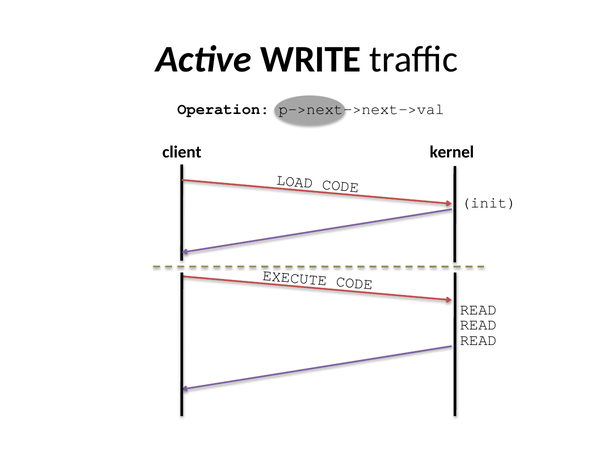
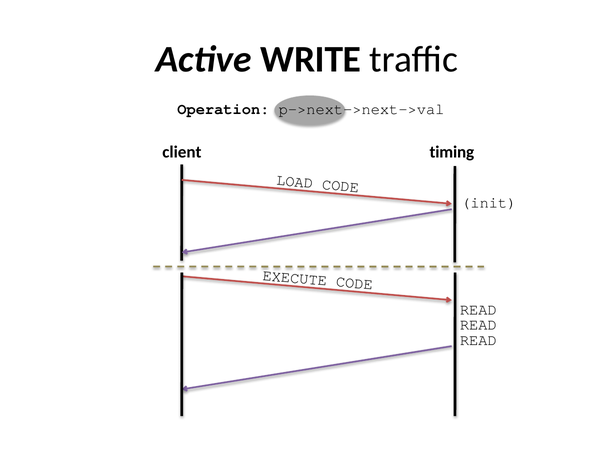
kernel: kernel -> timing (452, 152)
